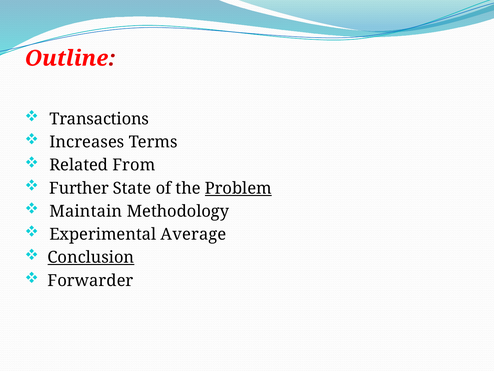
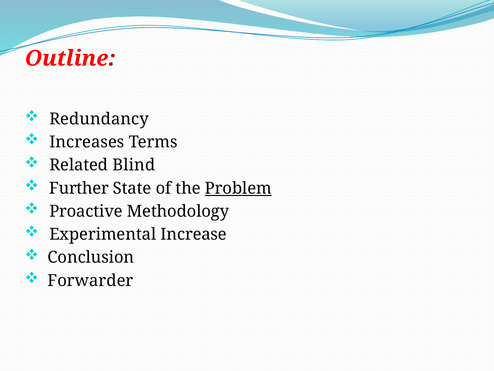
Transactions: Transactions -> Redundancy (99, 119)
From: From -> Blind (134, 165)
Maintain: Maintain -> Proactive (86, 211)
Average: Average -> Increase (194, 234)
Conclusion underline: present -> none (91, 257)
